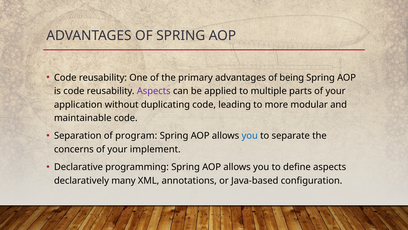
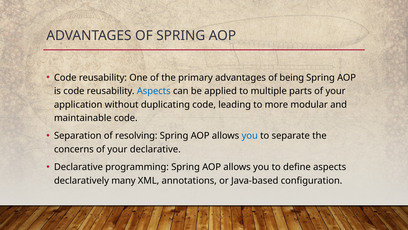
Aspects colour: purple -> blue (154, 91)
program: program -> resolving (136, 136)
your implement: implement -> declarative (155, 149)
